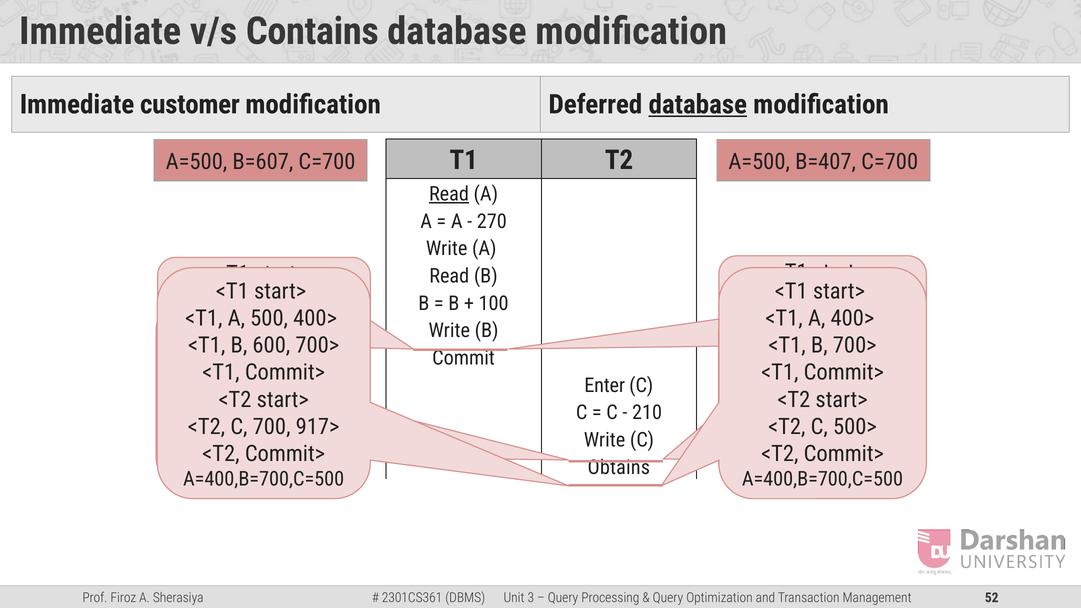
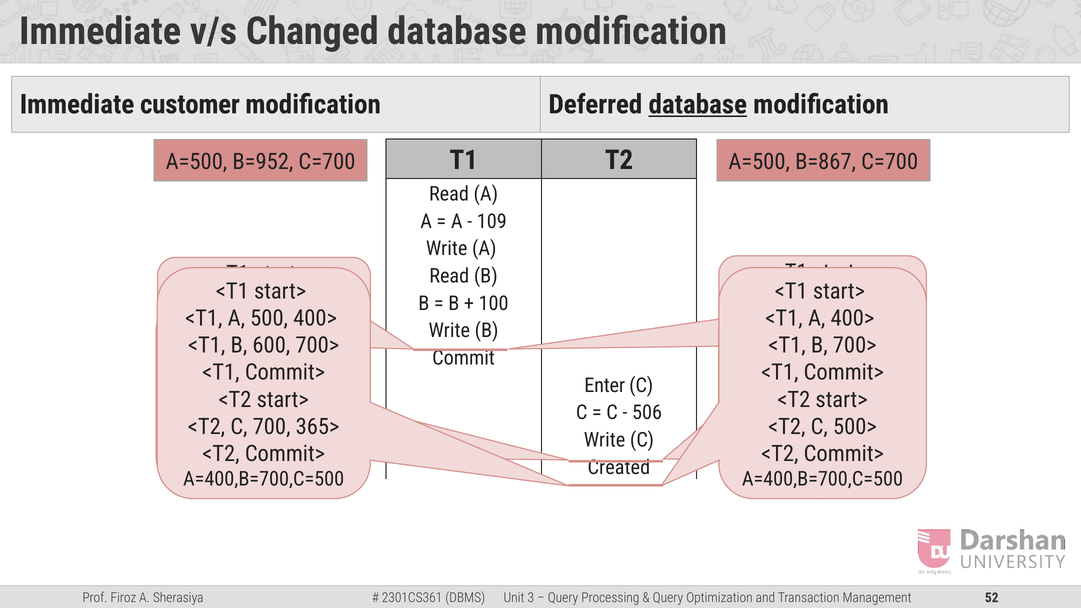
Contains: Contains -> Changed (312, 31)
B=607: B=607 -> B=952 (263, 162)
B=407: B=407 -> B=867 (826, 162)
Read underline: present -> none (449, 194)
270: 270 -> 109 (492, 221)
210: 210 -> 506 (647, 413)
917>: 917> -> 365> (318, 427)
Obtains: Obtains -> Created (619, 467)
